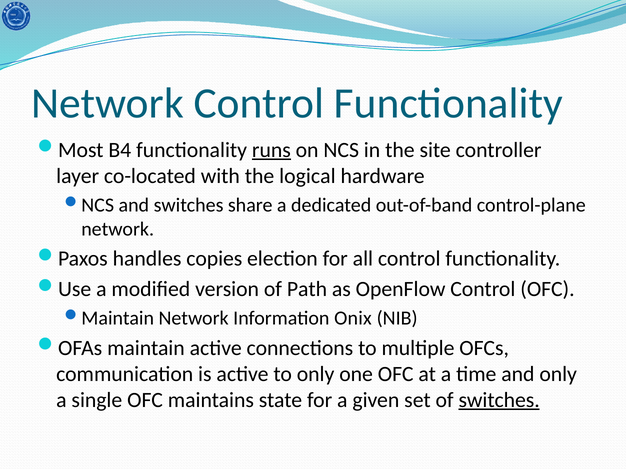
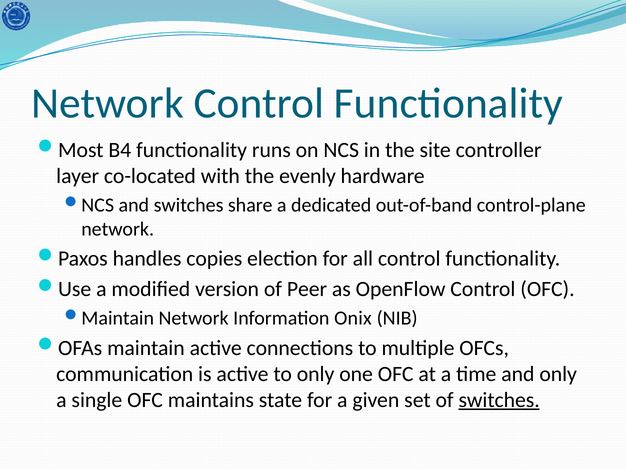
runs underline: present -> none (271, 150)
logical: logical -> evenly (308, 176)
Path: Path -> Peer (307, 290)
